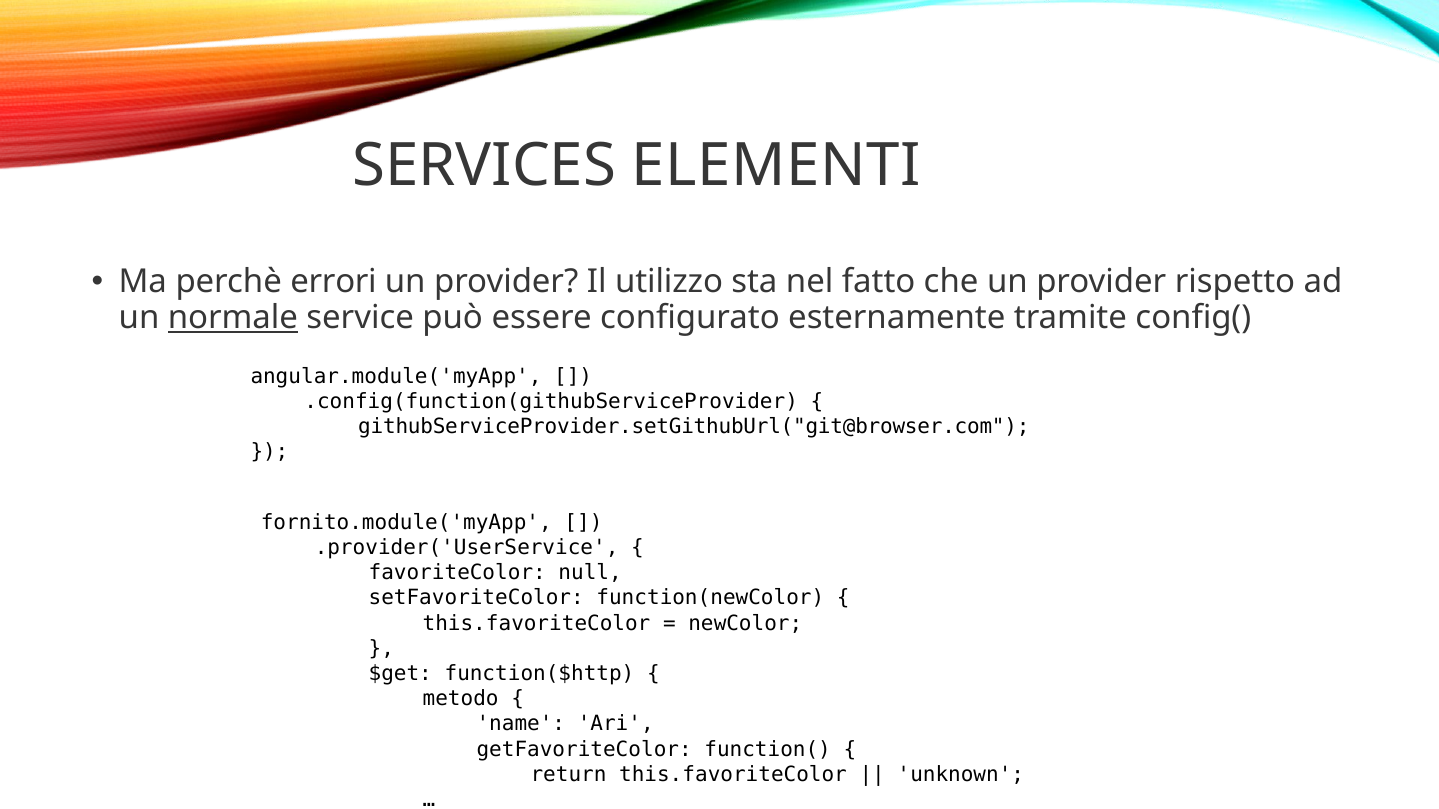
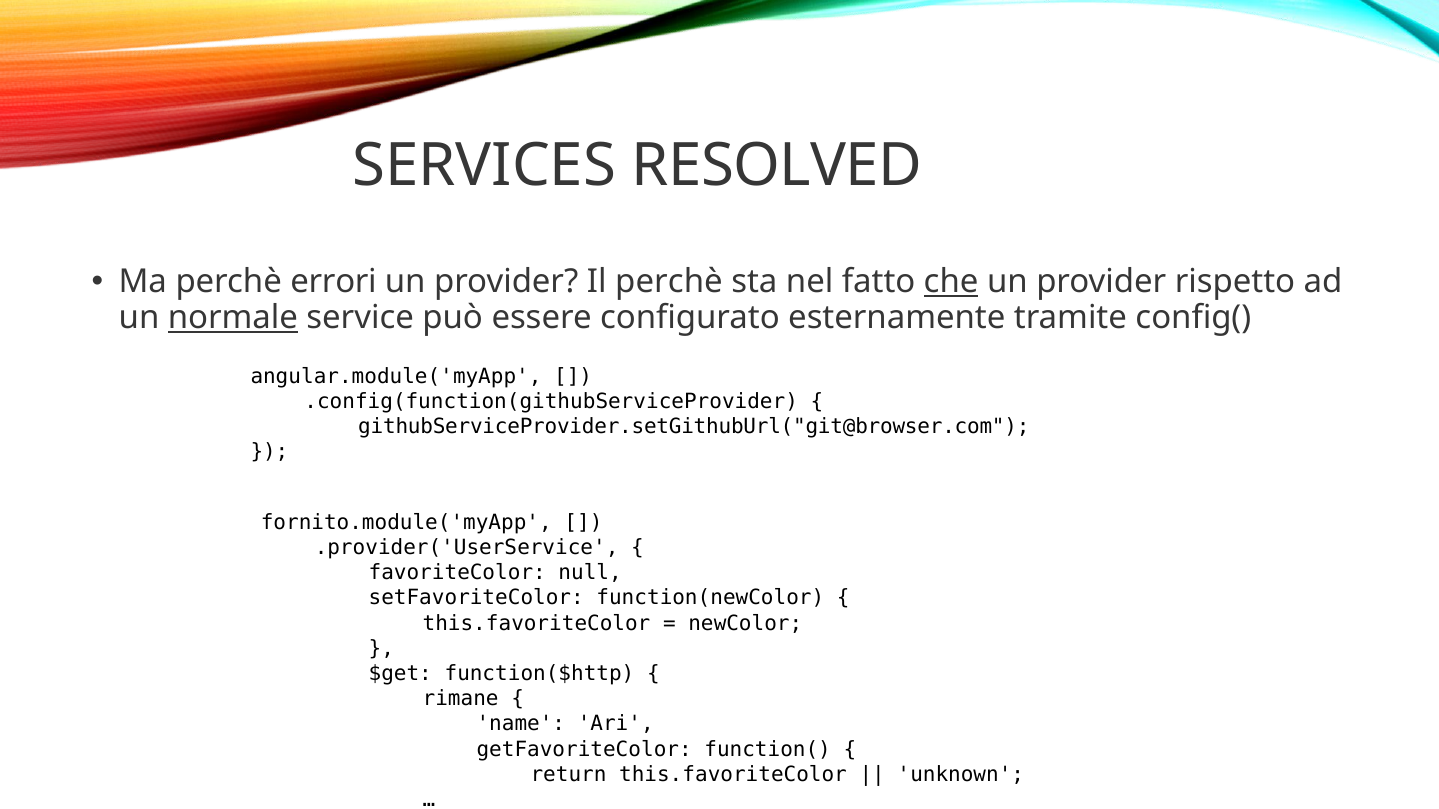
ELEMENTI: ELEMENTI -> RESOLVED (777, 166)
Il utilizzo: utilizzo -> perchè (669, 282)
che underline: none -> present (951, 282)
metodo: metodo -> rimane (461, 699)
